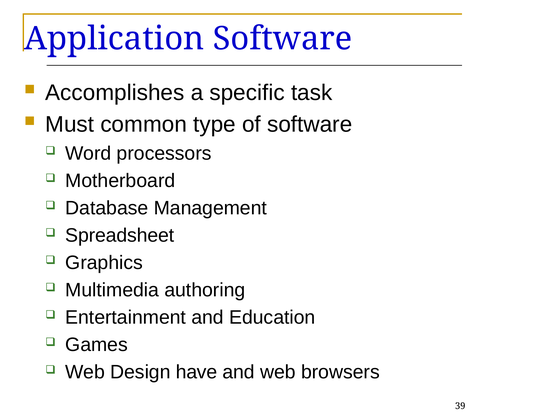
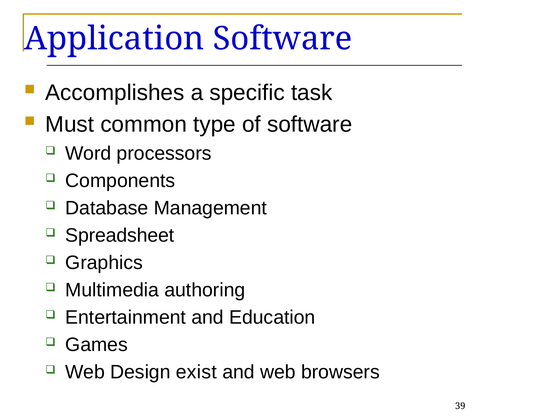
Motherboard: Motherboard -> Components (120, 181)
have: have -> exist (196, 372)
